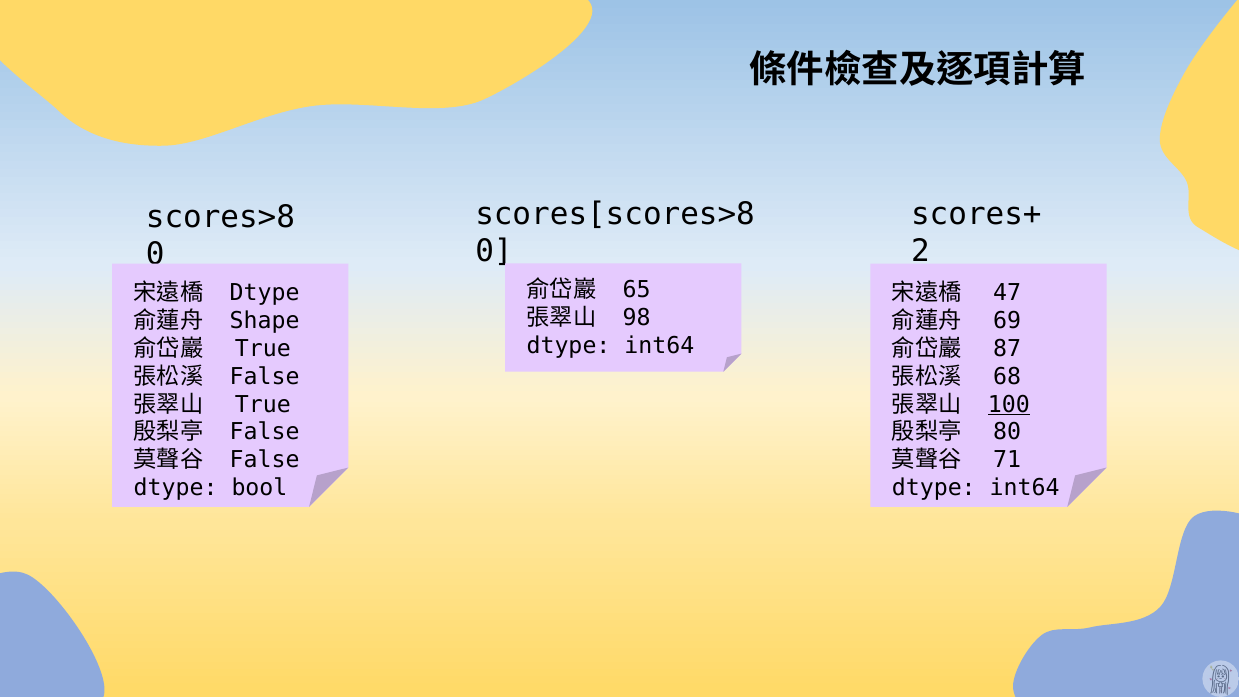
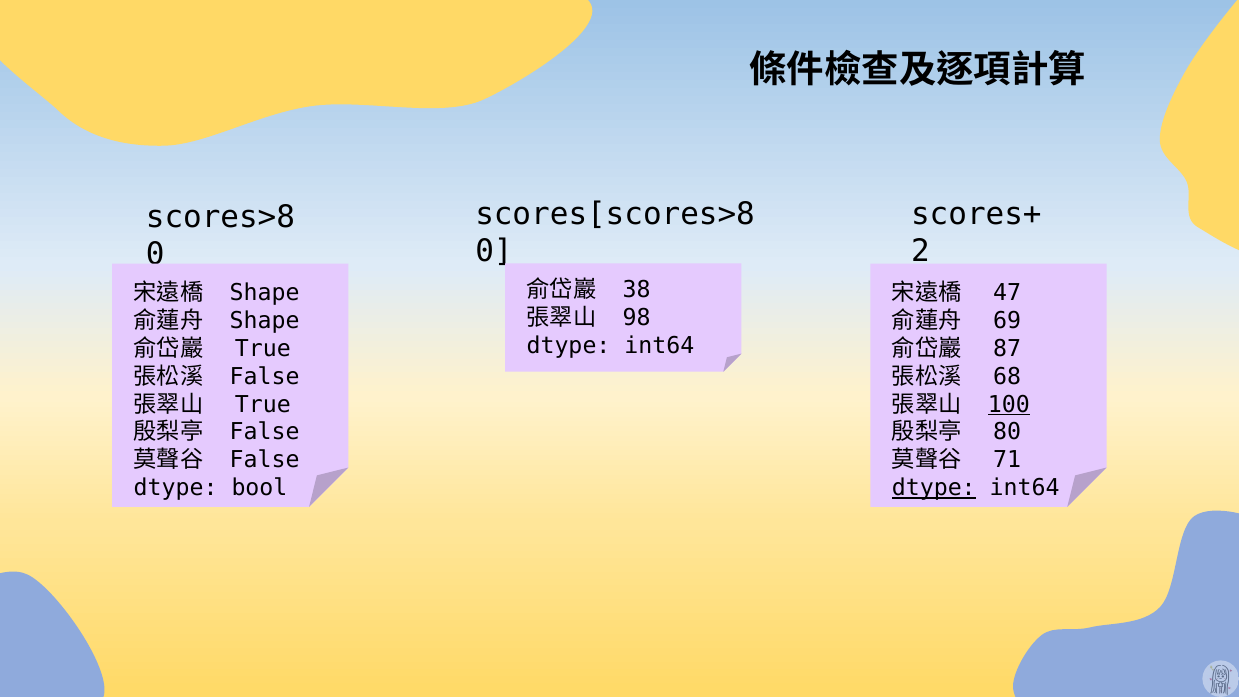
65: 65 -> 38 (637, 290)
Dtype: Dtype -> Shape (265, 293)
dtype underline: none -> present (934, 488)
